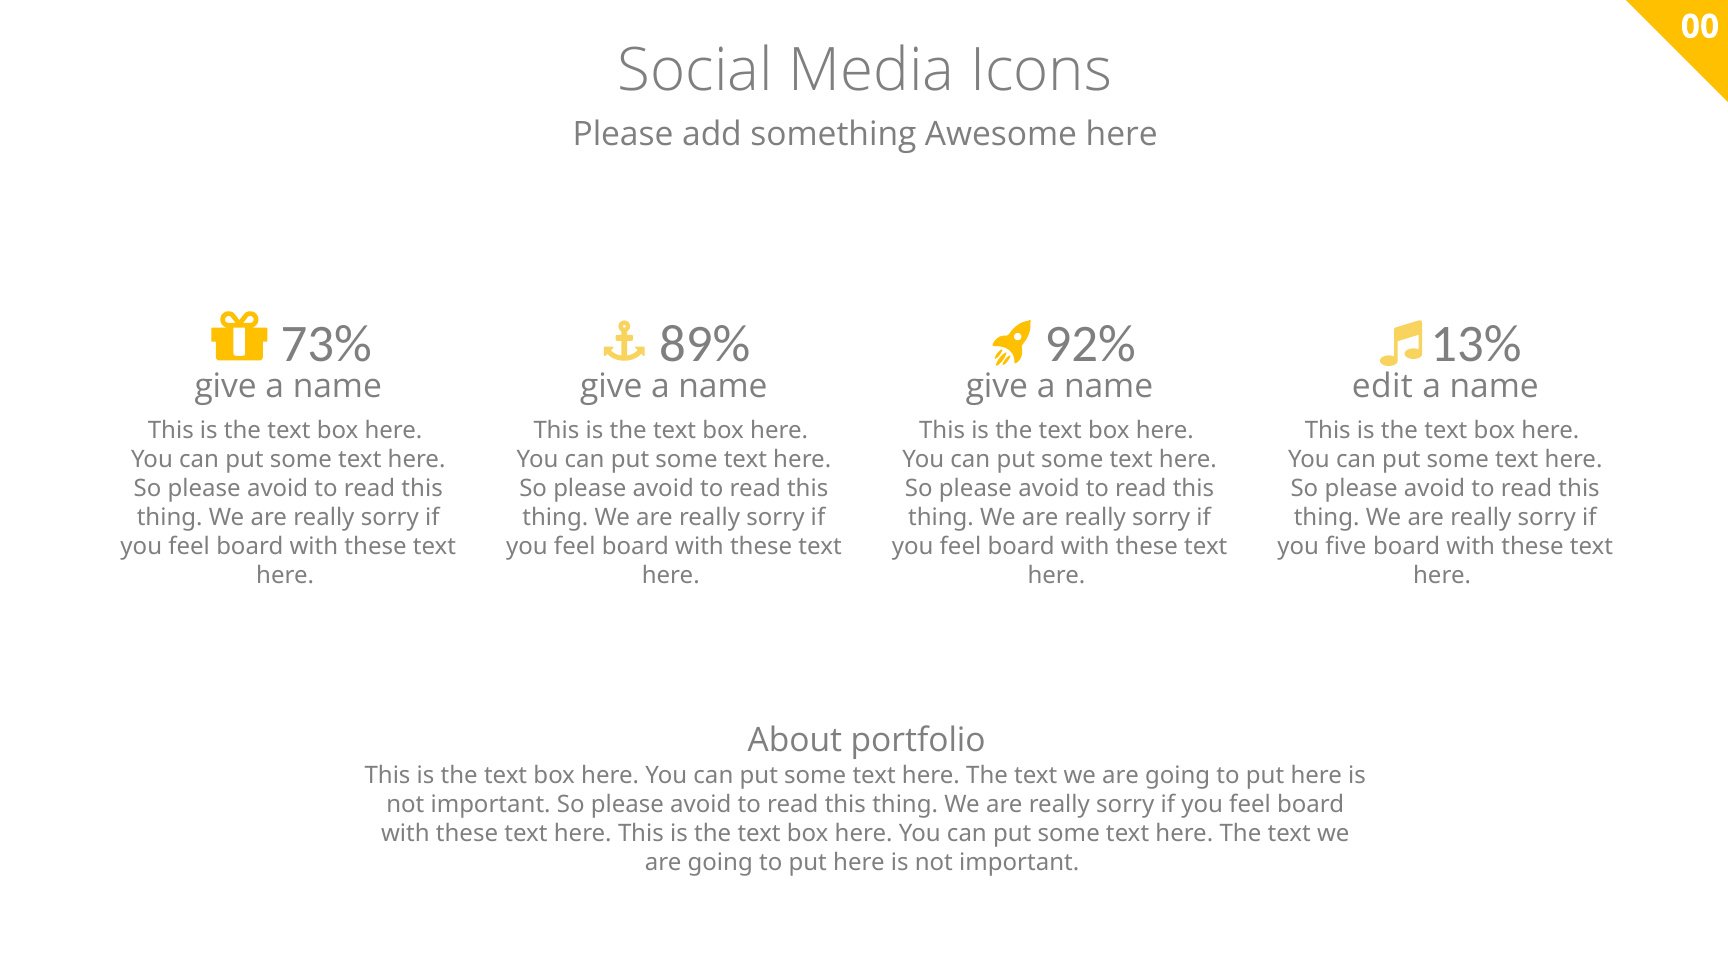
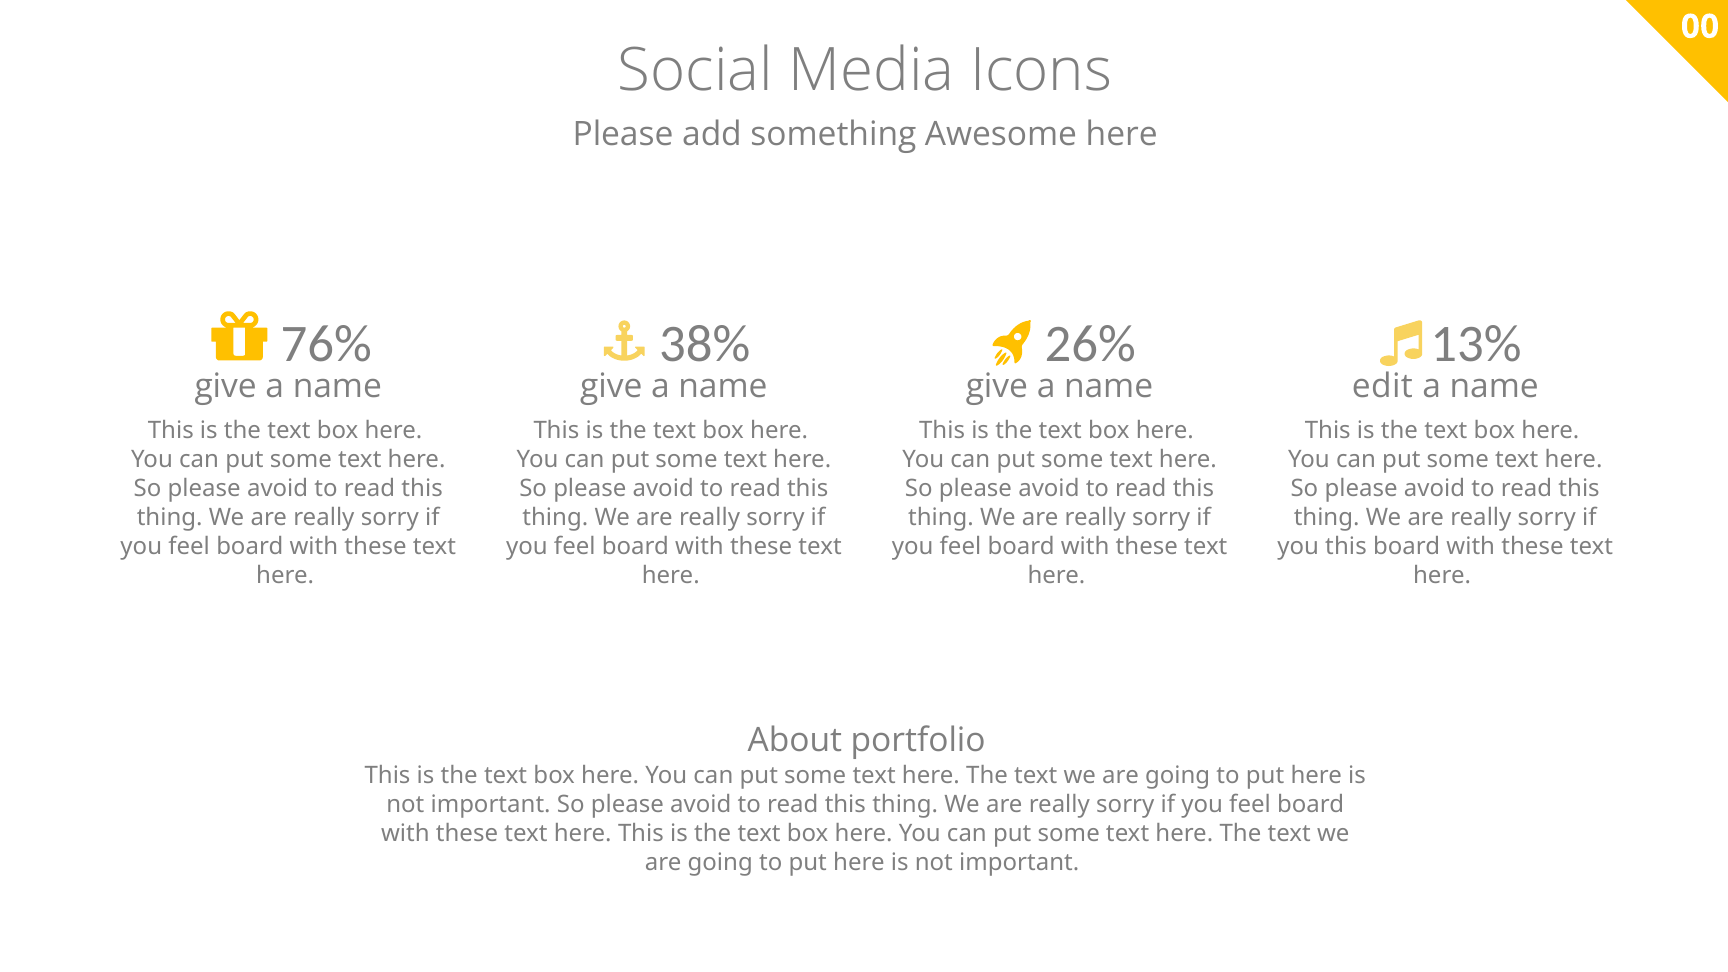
73%: 73% -> 76% (326, 345)
89%: 89% -> 38% (705, 345)
92%: 92% -> 26% (1090, 345)
you five: five -> this (1346, 546)
